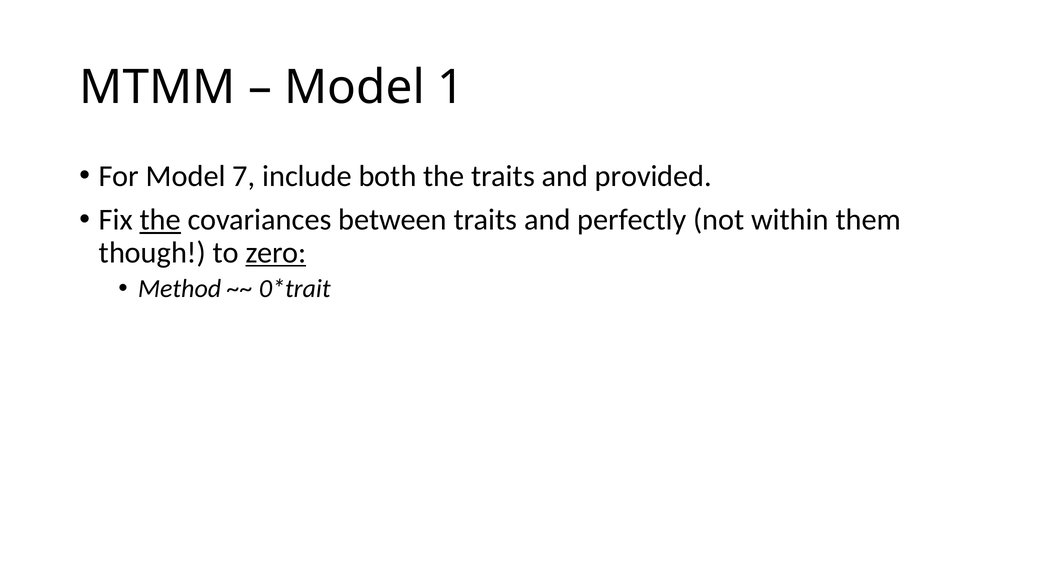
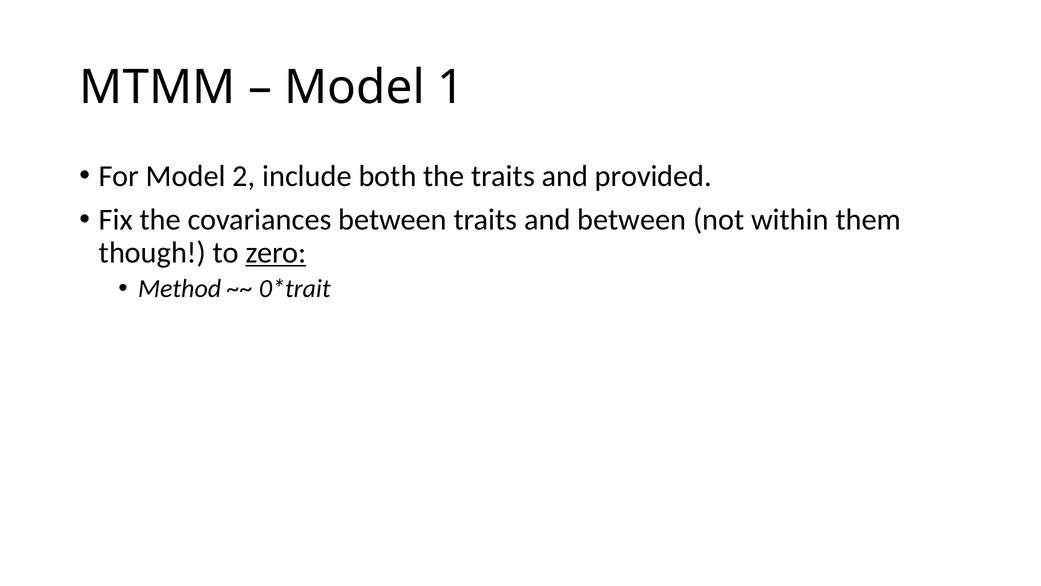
7: 7 -> 2 (244, 176)
the underline: present -> none (160, 220)
and perfectly: perfectly -> between (632, 220)
